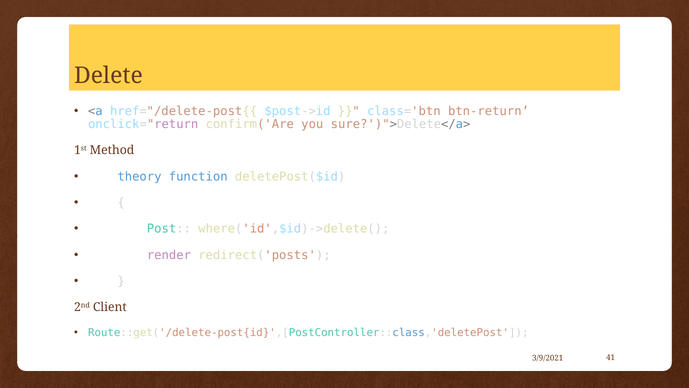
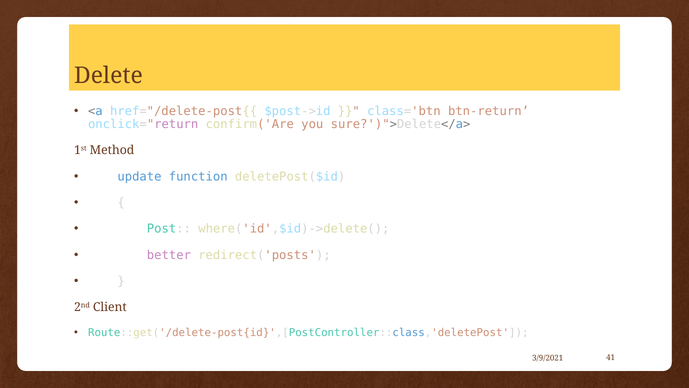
theory: theory -> update (139, 176)
render: render -> better (169, 255)
